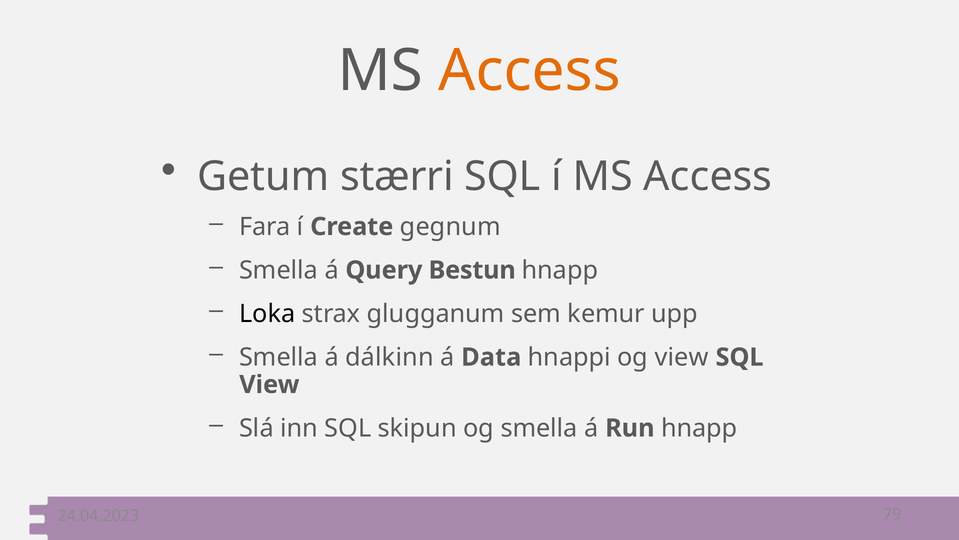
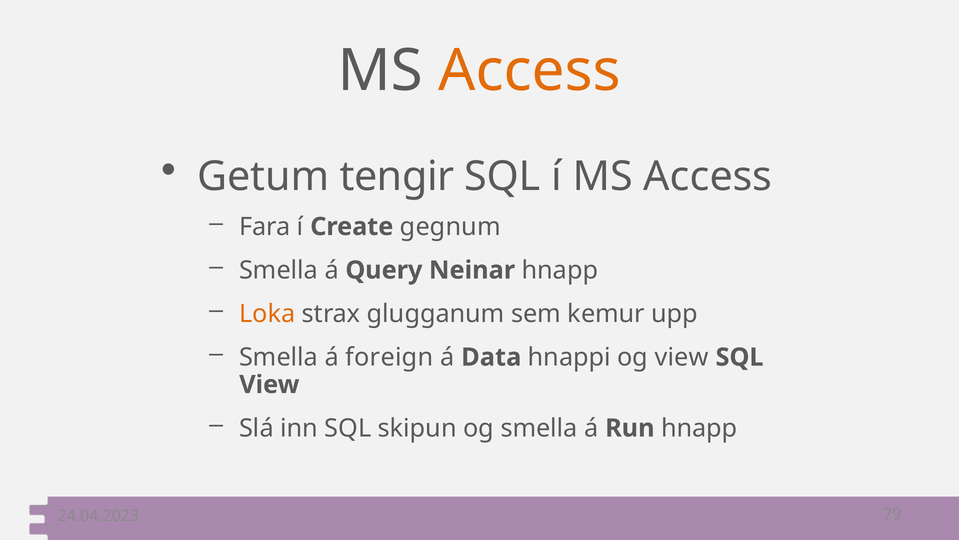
stærri: stærri -> tengir (397, 176)
Bestun: Bestun -> Neinar (472, 270)
Loka colour: black -> orange (267, 313)
dálkinn: dálkinn -> foreign (389, 357)
